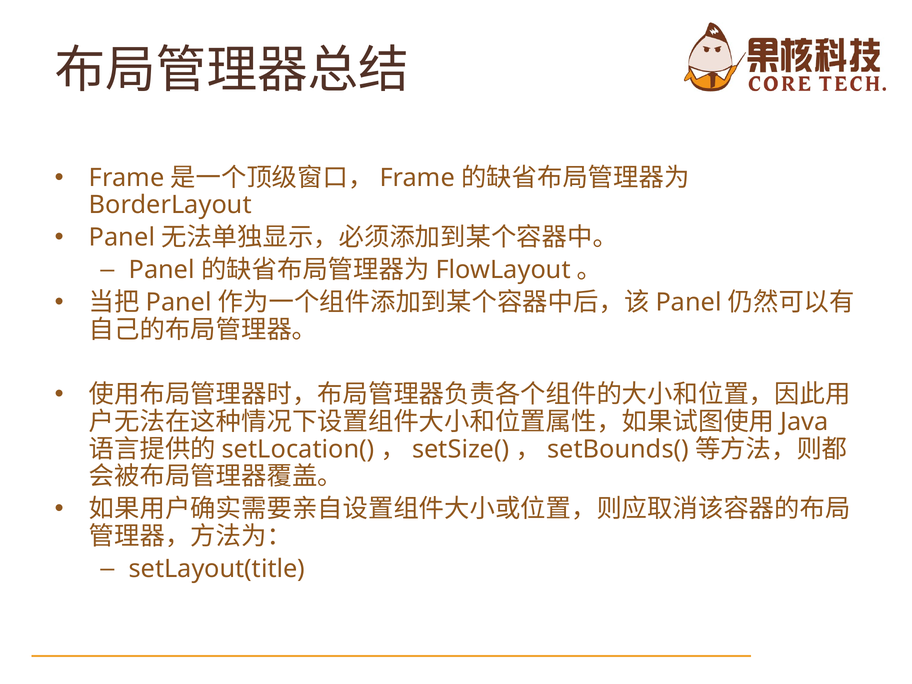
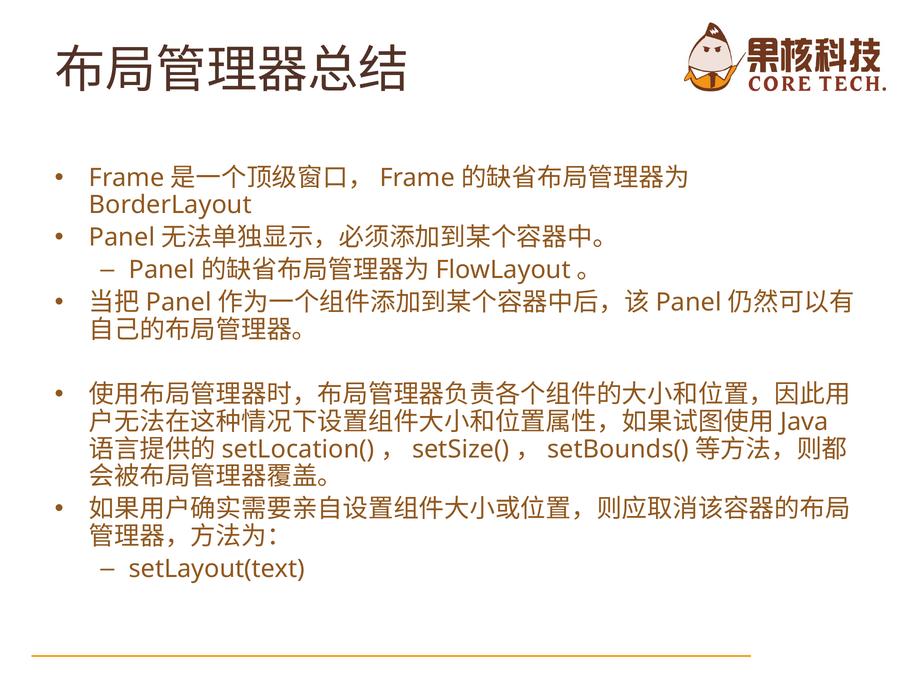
setLayout(title: setLayout(title -> setLayout(text (217, 569)
